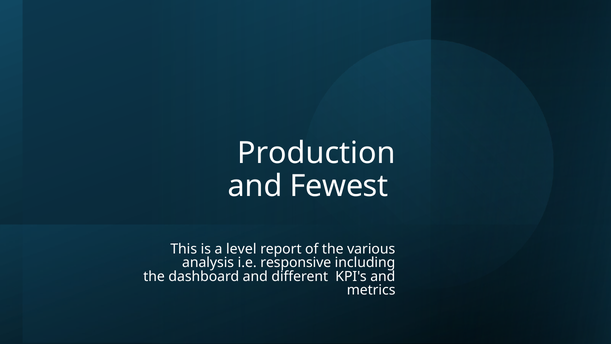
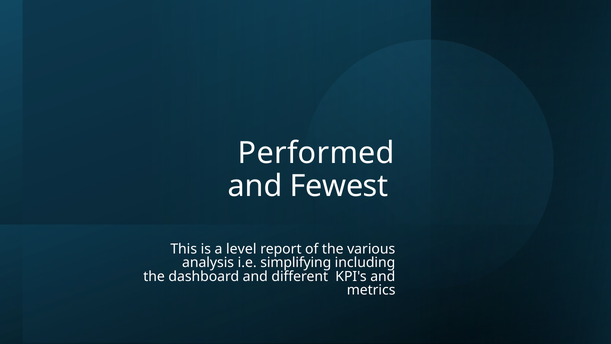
Production: Production -> Performed (316, 153)
responsive: responsive -> simplifying (296, 263)
